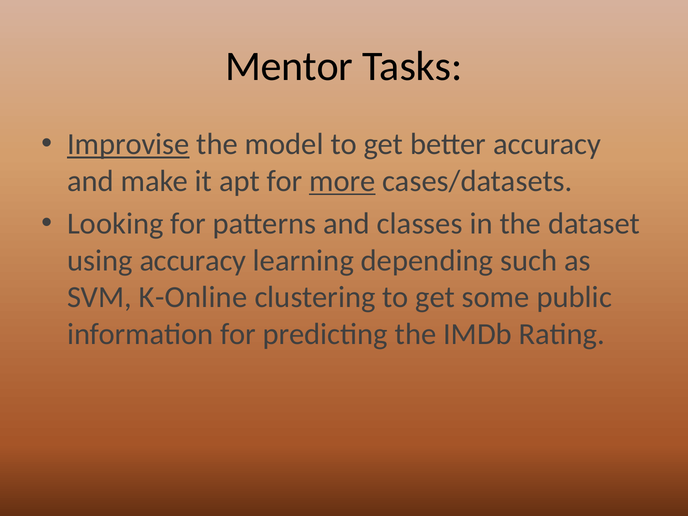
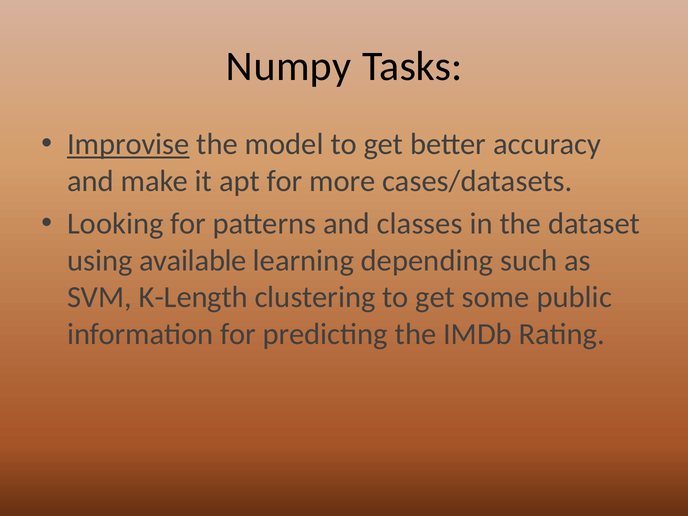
Mentor: Mentor -> Numpy (289, 67)
more underline: present -> none (342, 181)
using accuracy: accuracy -> available (193, 261)
K-Online: K-Online -> K-Length (193, 297)
